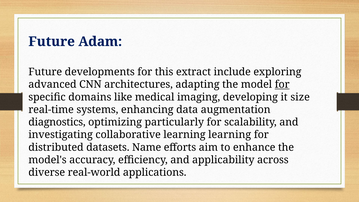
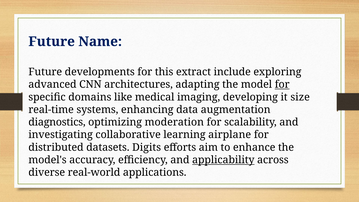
Adam: Adam -> Name (100, 42)
particularly: particularly -> moderation (174, 122)
learning learning: learning -> airplane (230, 135)
Name: Name -> Digits (147, 147)
applicability underline: none -> present (223, 160)
